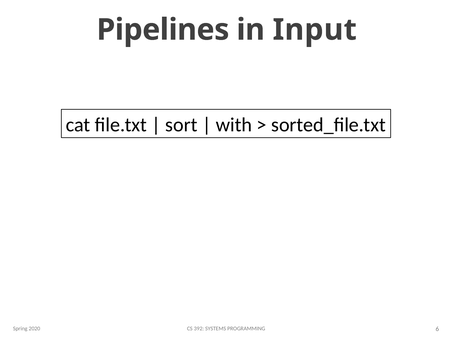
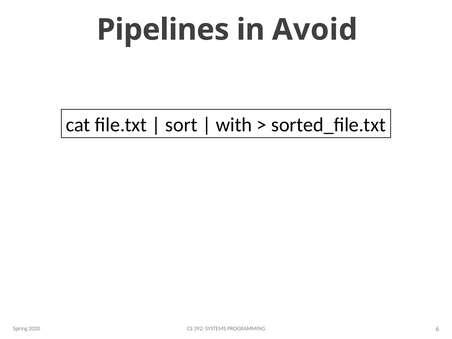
Input: Input -> Avoid (315, 30)
